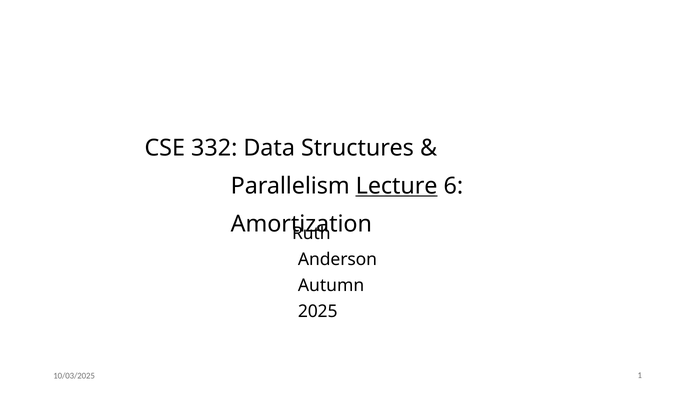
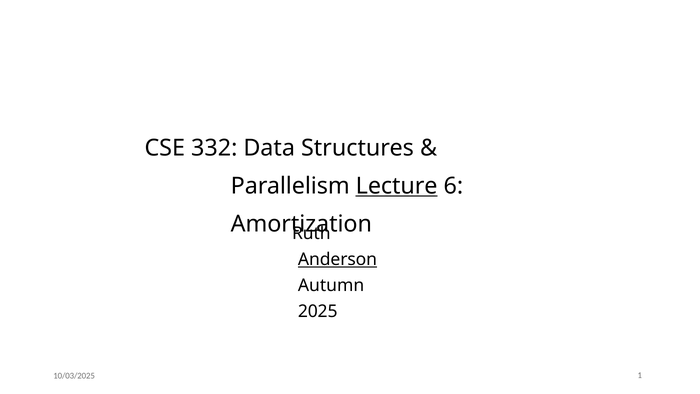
Anderson underline: none -> present (337, 259)
